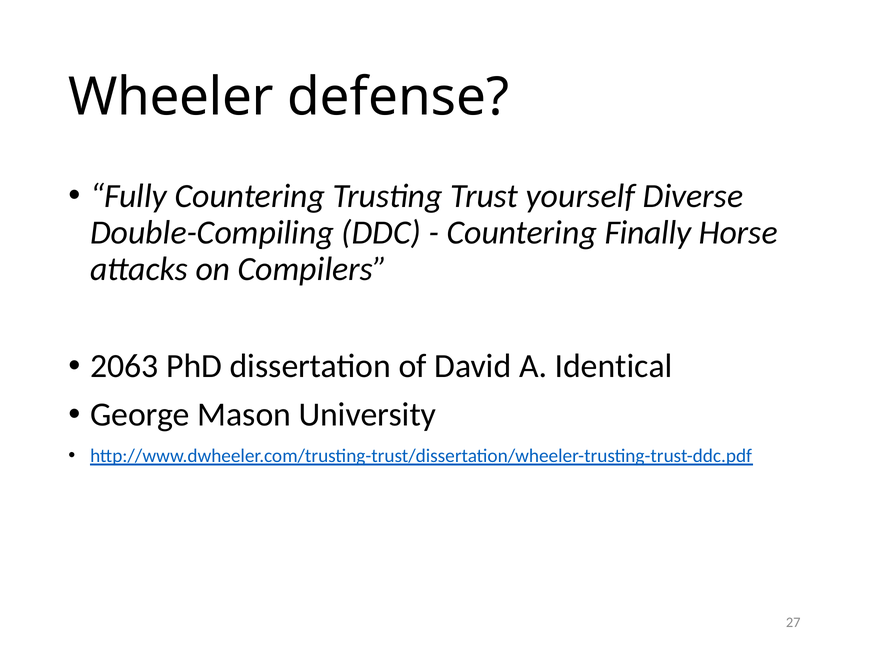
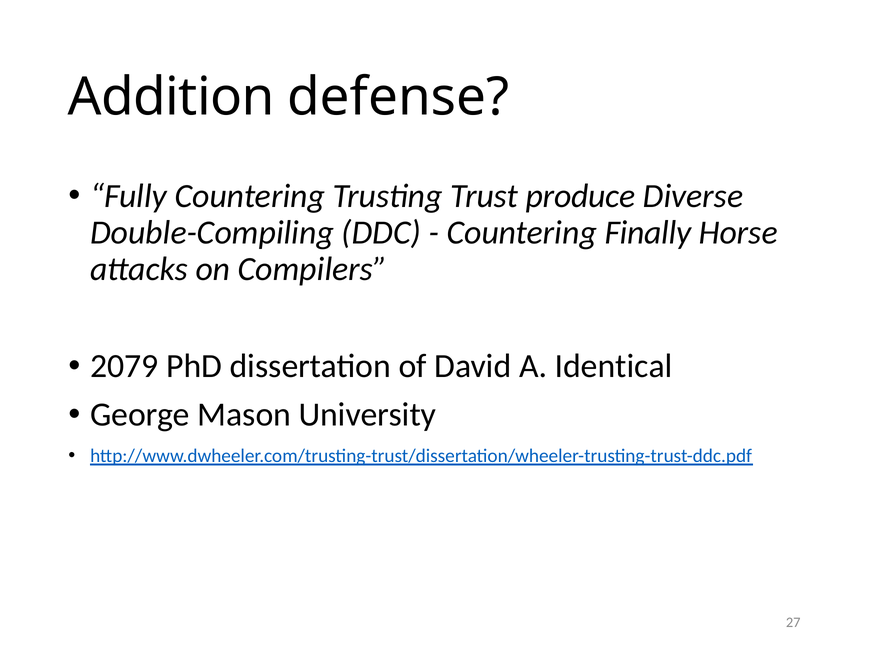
Wheeler: Wheeler -> Addition (171, 97)
yourself: yourself -> produce (580, 196)
2063: 2063 -> 2079 (124, 366)
